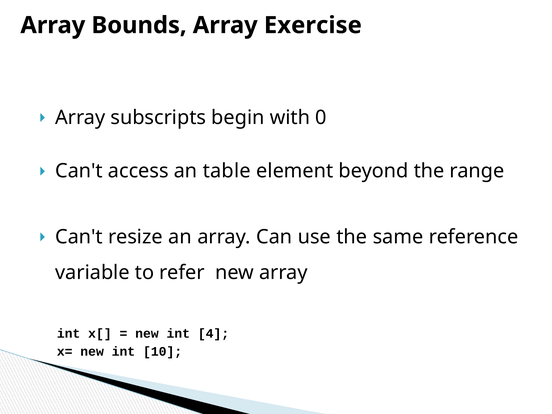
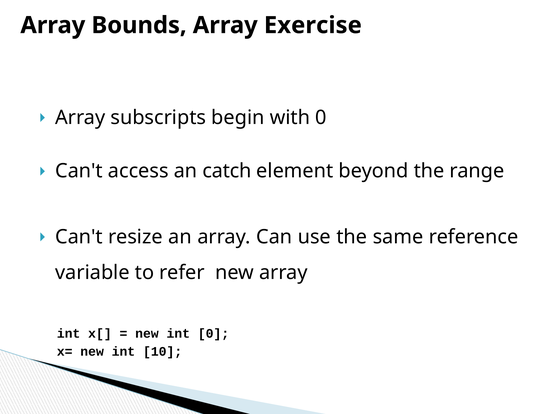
table: table -> catch (227, 171)
int 4: 4 -> 0 (214, 333)
